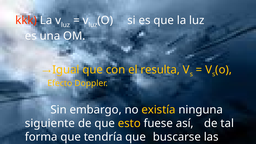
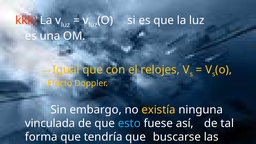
resulta: resulta -> relojes (160, 70)
siguiente: siguiente -> vinculada (50, 123)
esto colour: yellow -> light blue (129, 123)
